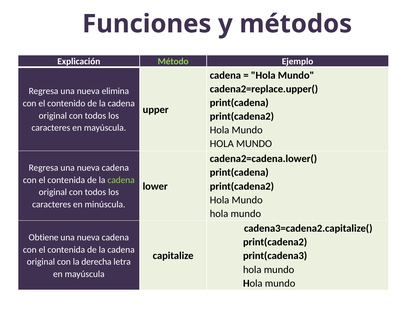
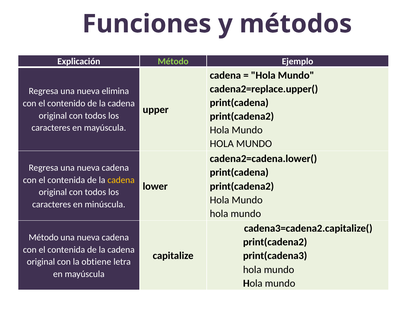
cadena colour: light green -> yellow (121, 180)
Obtiene: Obtiene -> Método (44, 237)
derecha: derecha -> obtiene (96, 262)
